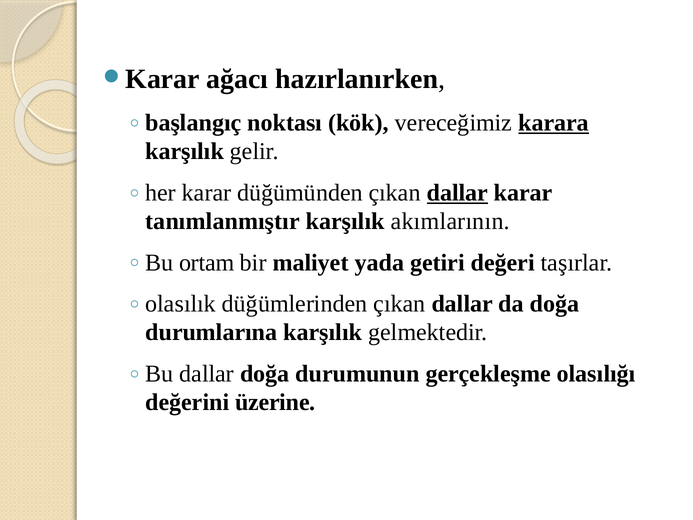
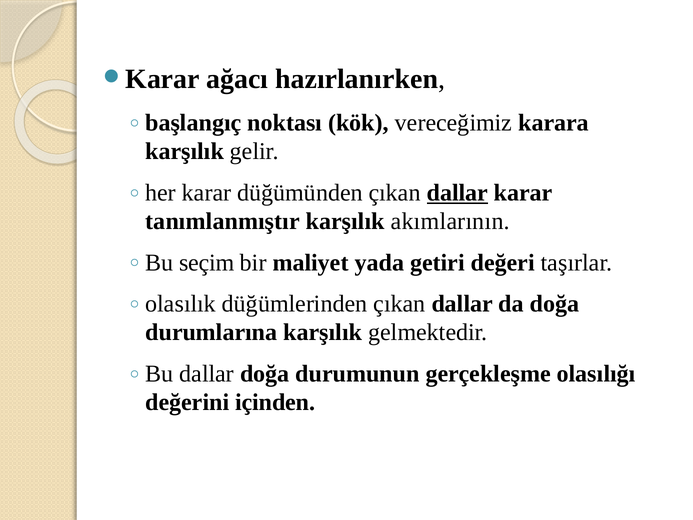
karara underline: present -> none (554, 123)
ortam: ortam -> seçim (207, 262)
üzerine: üzerine -> içinden (275, 402)
